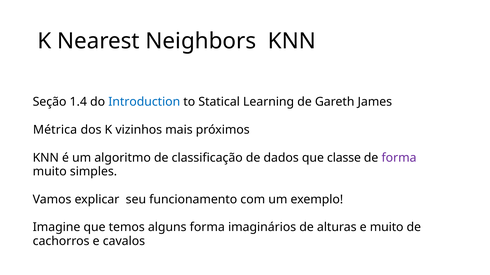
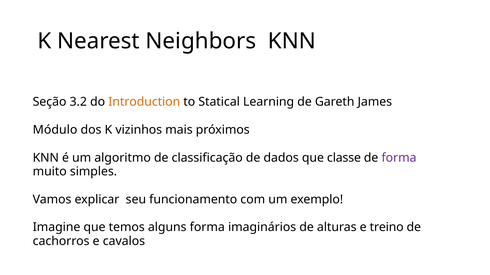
1.4: 1.4 -> 3.2 (78, 102)
Introduction colour: blue -> orange (144, 102)
Métrica: Métrica -> Módulo (55, 130)
e muito: muito -> treino (387, 228)
